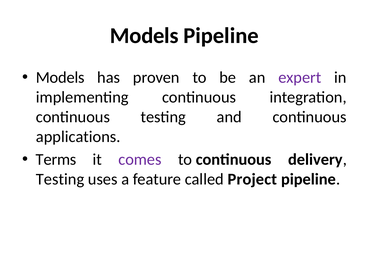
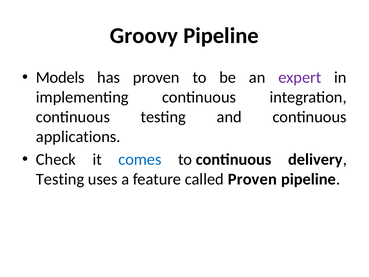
Models: Models -> Groovy (144, 36)
Terms: Terms -> Check (56, 159)
comes colour: purple -> blue (140, 159)
called Project: Project -> Proven (252, 179)
